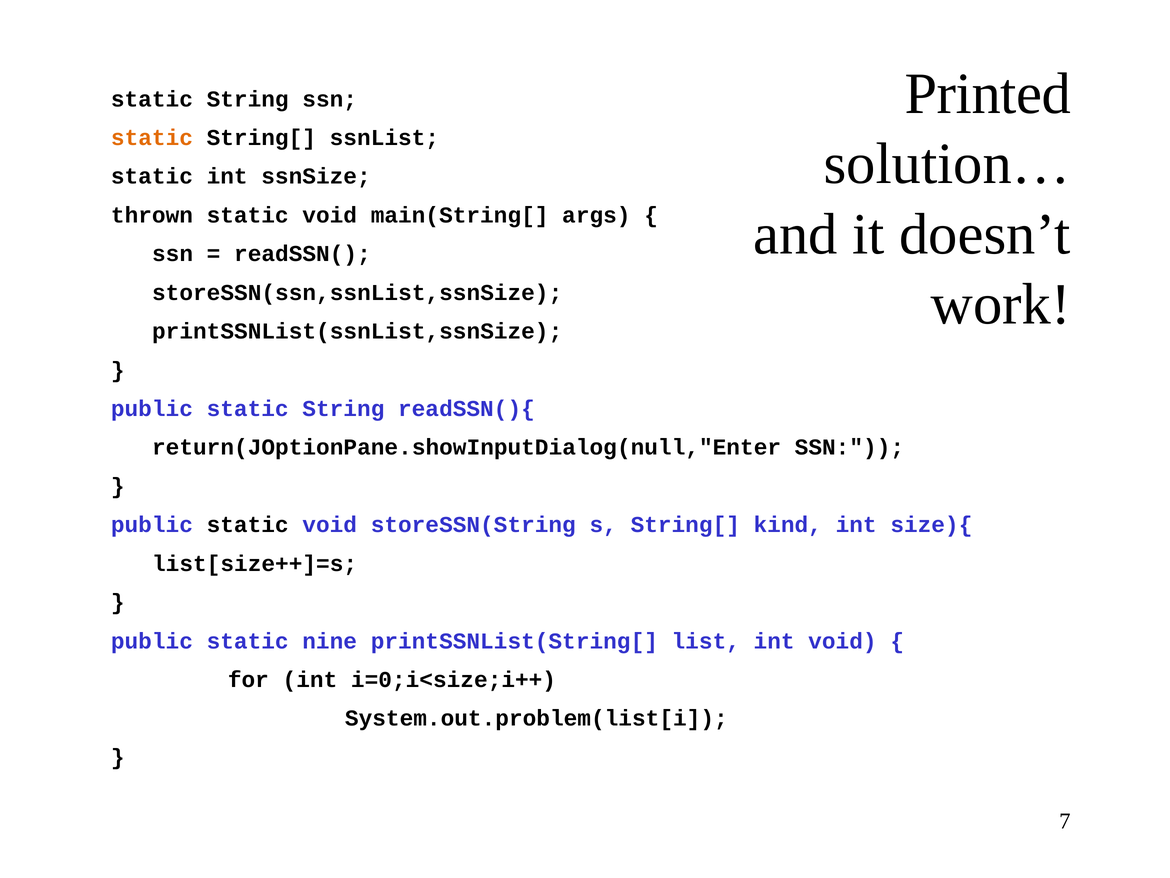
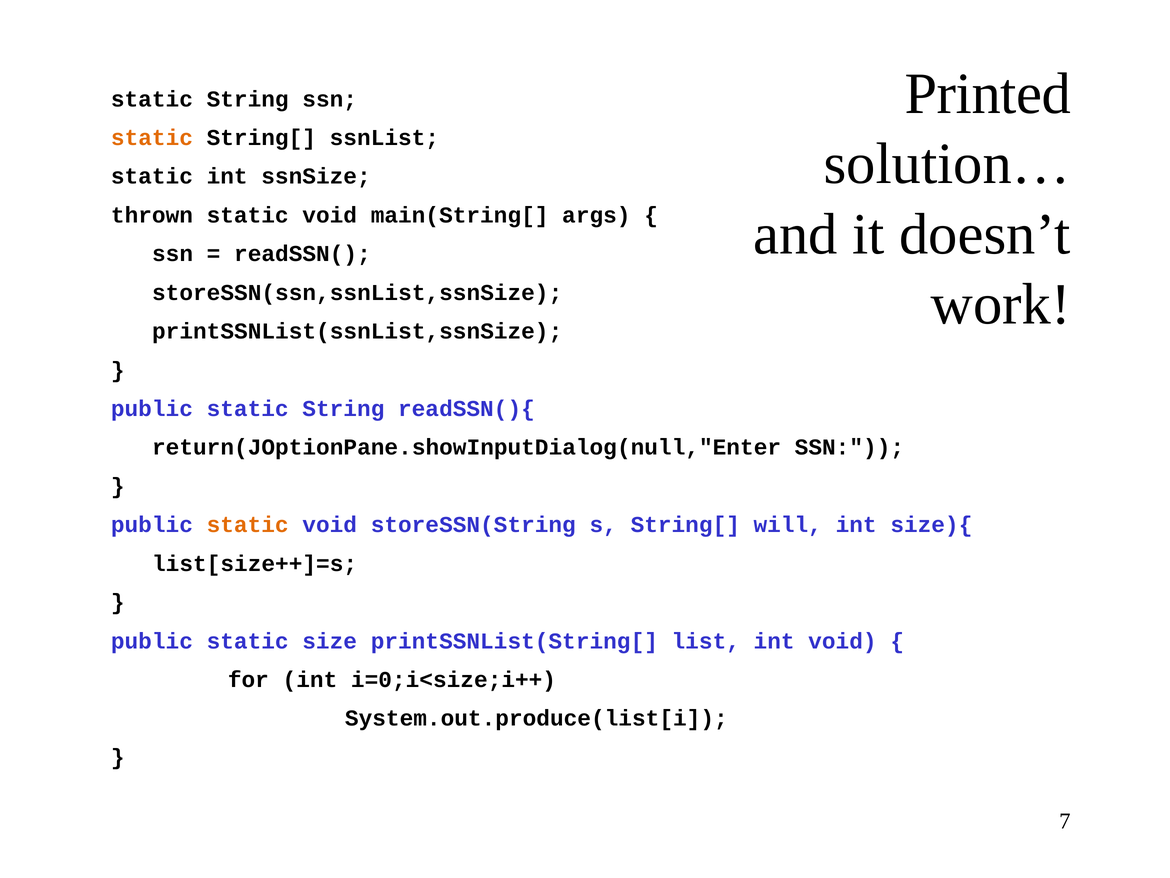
static colour: black -> orange (248, 525)
kind: kind -> will (788, 525)
nine: nine -> size (330, 641)
System.out.problem(list[i: System.out.problem(list[i -> System.out.produce(list[i (536, 718)
